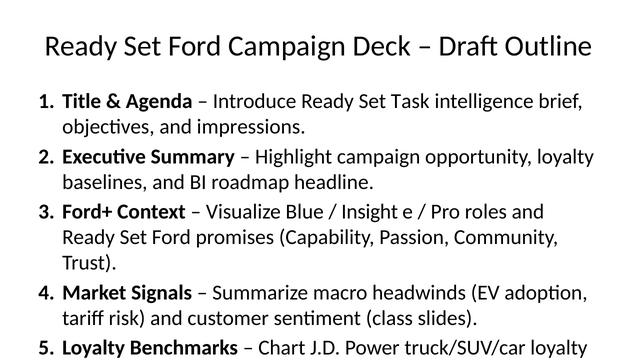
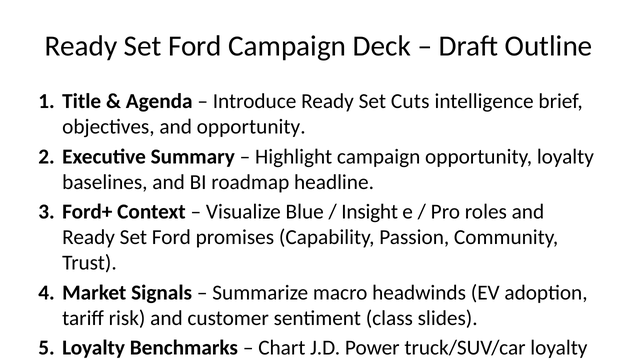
Task: Task -> Cuts (410, 101)
and impressions: impressions -> opportunity (251, 127)
